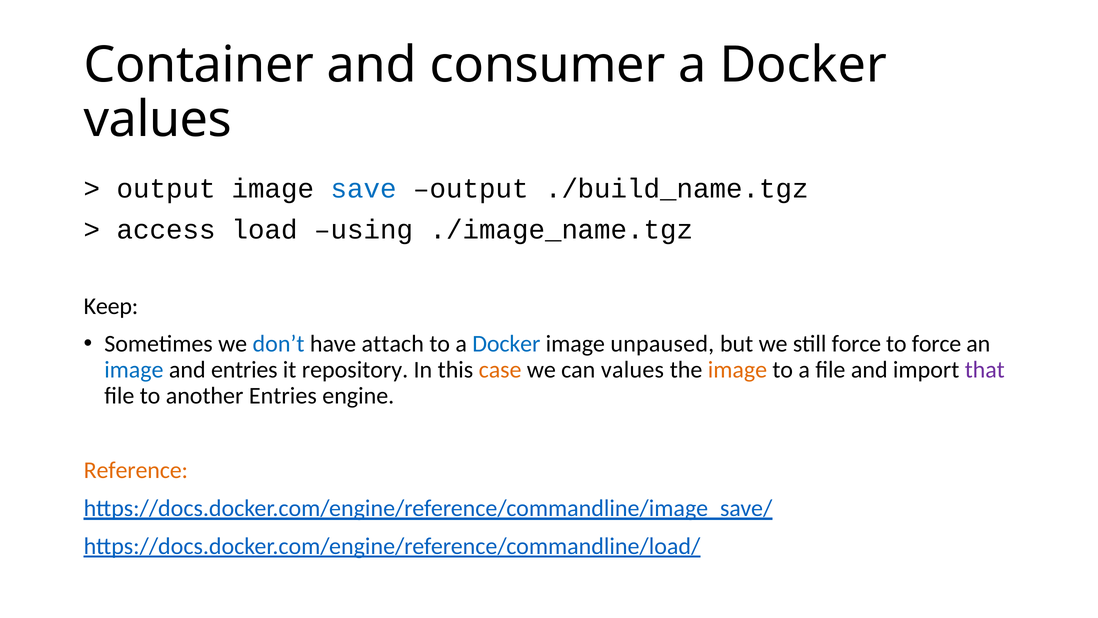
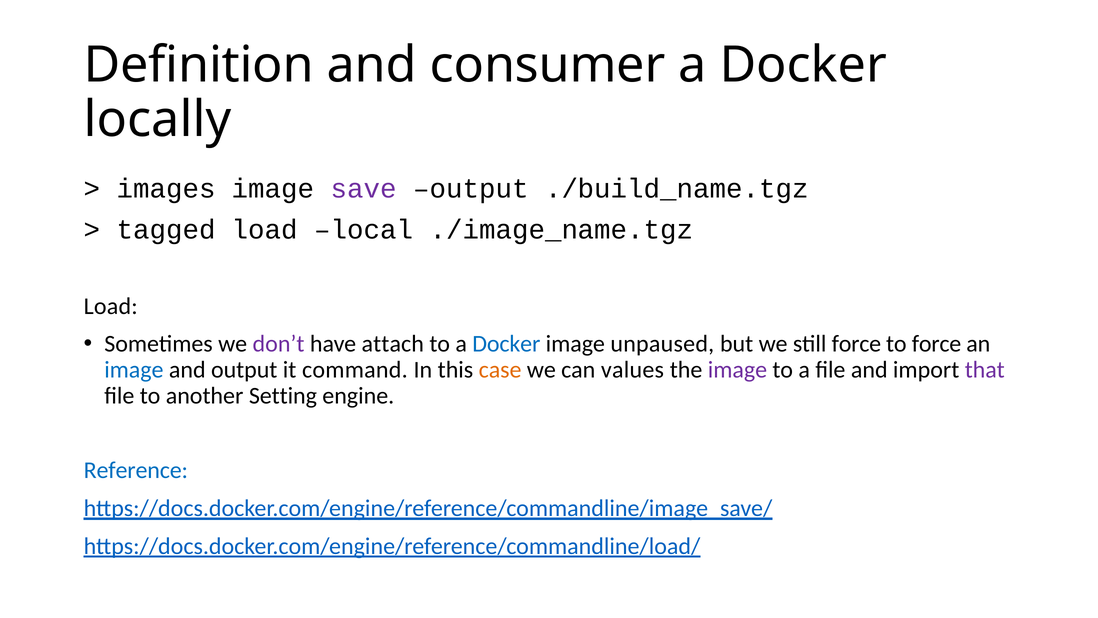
Container: Container -> Definition (199, 65)
values: values -> locally (157, 119)
output: output -> images (166, 188)
save colour: blue -> purple (364, 188)
access: access -> tagged (166, 230)
using: using -> local (364, 230)
Keep: Keep -> Load (111, 306)
don’t colour: blue -> purple (279, 344)
and entries: entries -> output (244, 369)
repository: repository -> command (355, 369)
image colour: orange -> purple (737, 369)
another Entries: Entries -> Setting (283, 395)
Reference colour: orange -> blue (136, 470)
